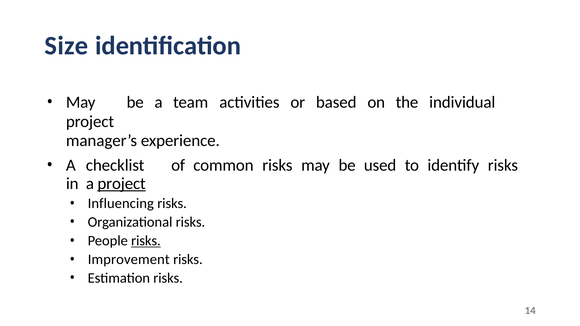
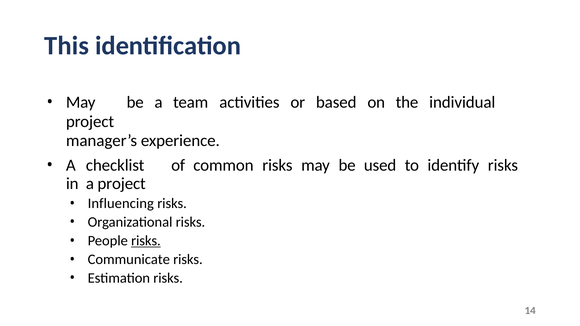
Size: Size -> This (67, 46)
project underline: present -> none (122, 184)
Improvement: Improvement -> Communicate (129, 260)
